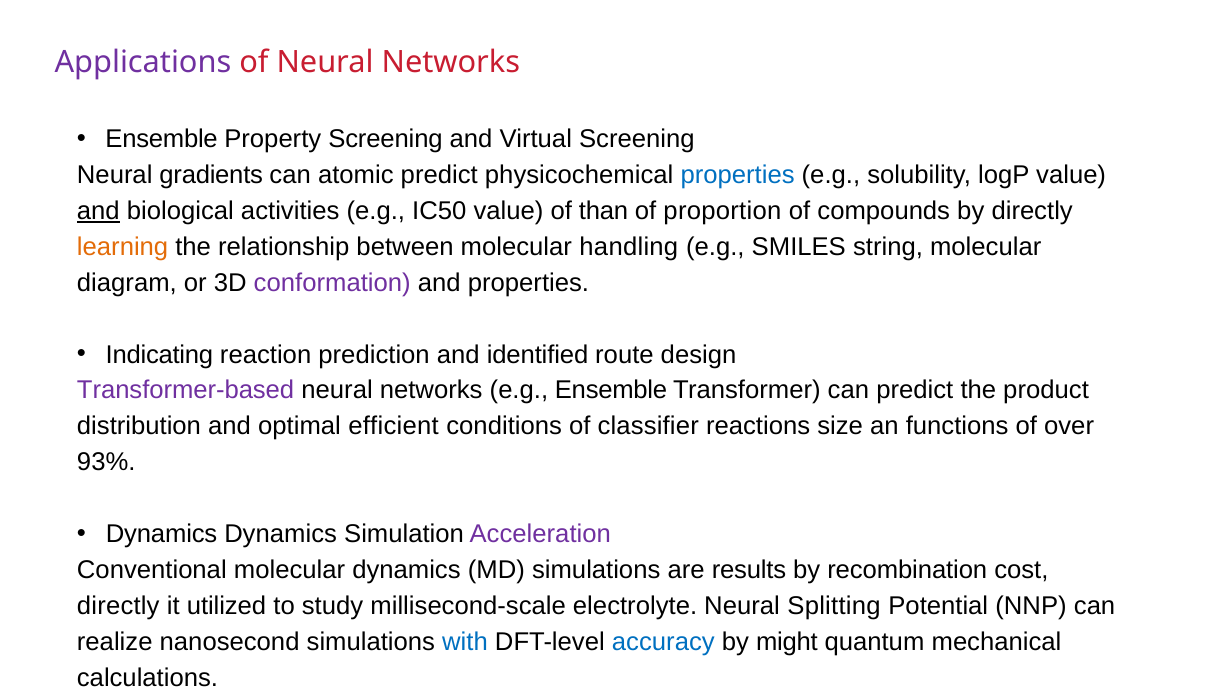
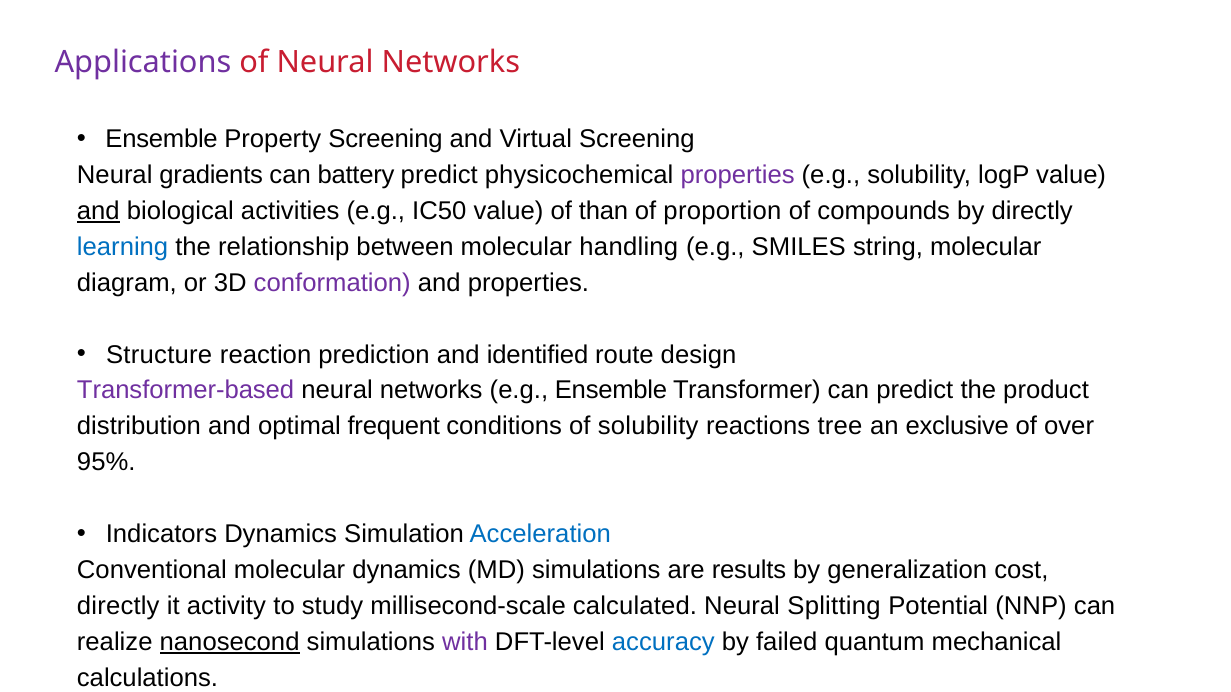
atomic: atomic -> battery (356, 175)
properties colour: blue -> purple (738, 175)
learning colour: orange -> blue (123, 247)
Indicating: Indicating -> Structure (159, 355)
efficient: efficient -> frequent (394, 427)
of classifier: classifier -> solubility (648, 427)
size: size -> tree (840, 427)
functions: functions -> exclusive (957, 427)
93%: 93% -> 95% (106, 463)
Dynamics: Dynamics -> Indicators (161, 534)
Acceleration colour: purple -> blue (540, 534)
recombination: recombination -> generalization (907, 570)
utilized: utilized -> activity (226, 606)
electrolyte: electrolyte -> calculated (635, 606)
nanosecond underline: none -> present (230, 642)
with colour: blue -> purple (465, 642)
might: might -> failed (787, 642)
